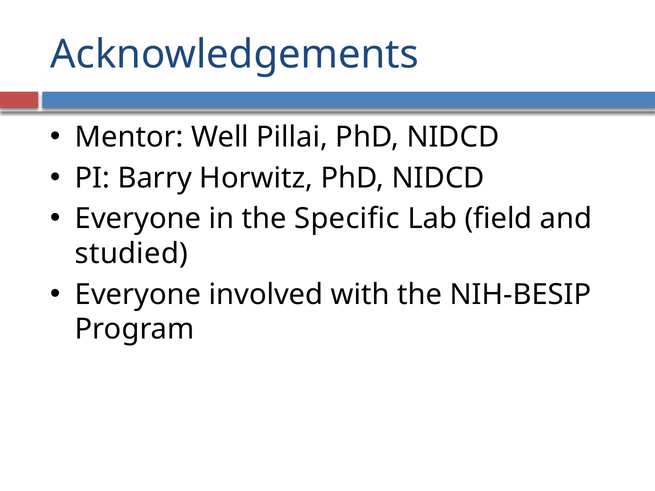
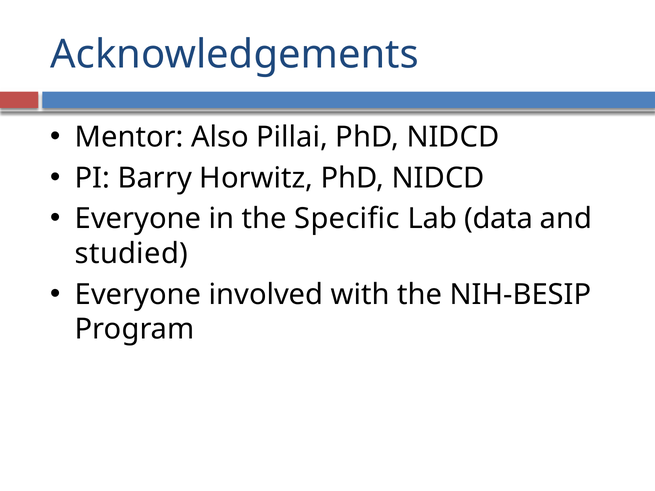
Well: Well -> Also (220, 137)
field: field -> data (499, 219)
